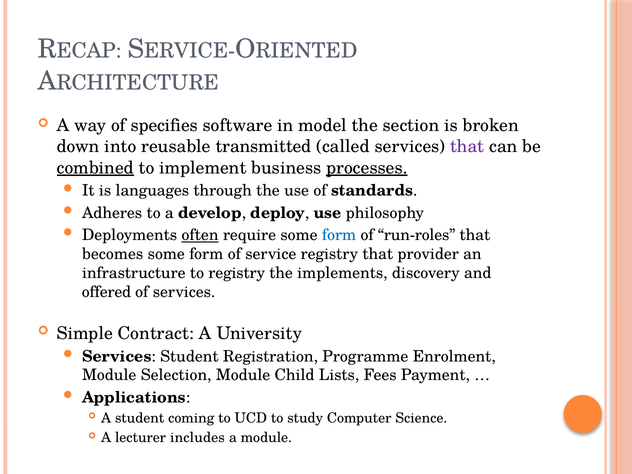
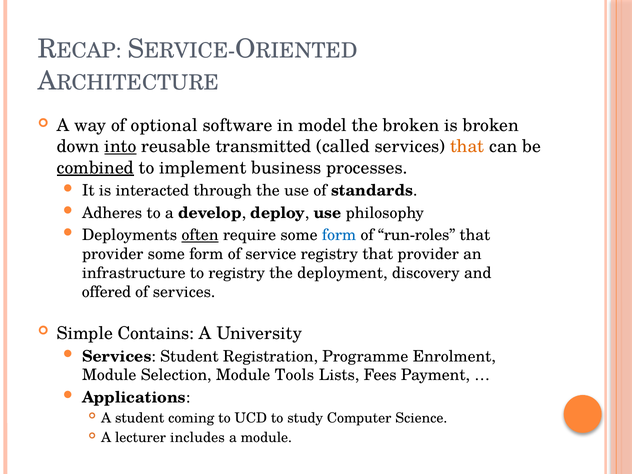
specifies: specifies -> optional (164, 126)
the section: section -> broken (411, 126)
into underline: none -> present (120, 147)
that colour: purple -> orange (467, 147)
processes underline: present -> none (367, 168)
languages: languages -> interacted (152, 191)
becomes: becomes -> provider (113, 254)
implements: implements -> deployment (342, 273)
Contract: Contract -> Contains (156, 333)
Child: Child -> Tools (294, 375)
